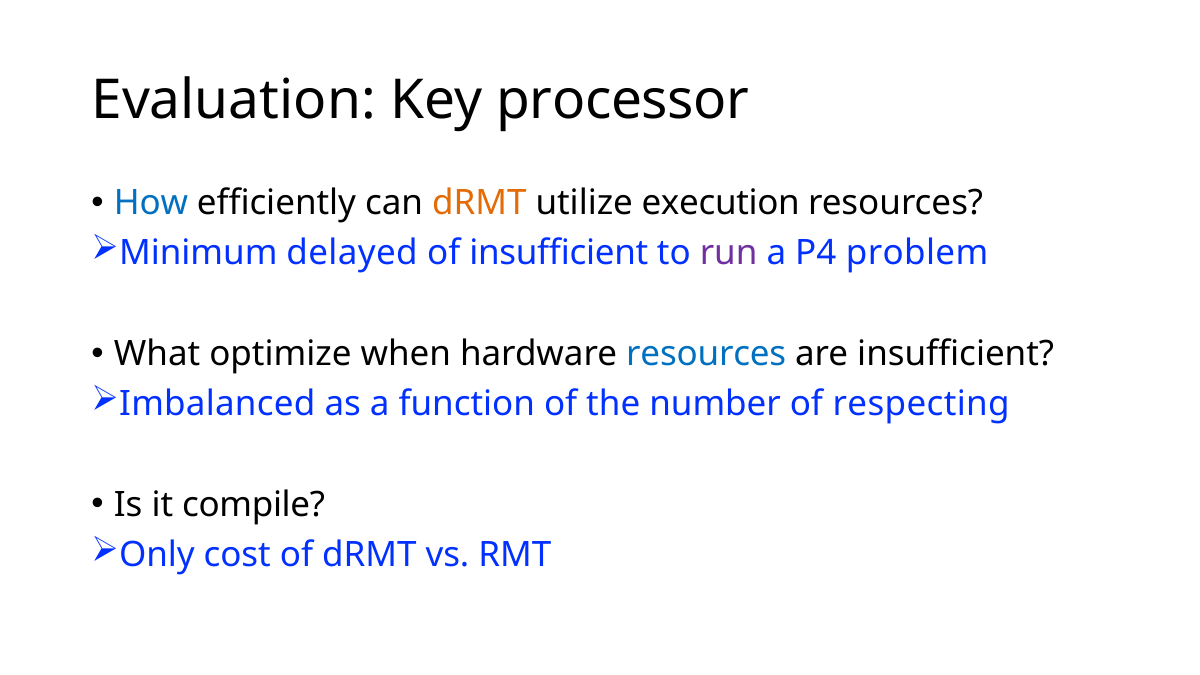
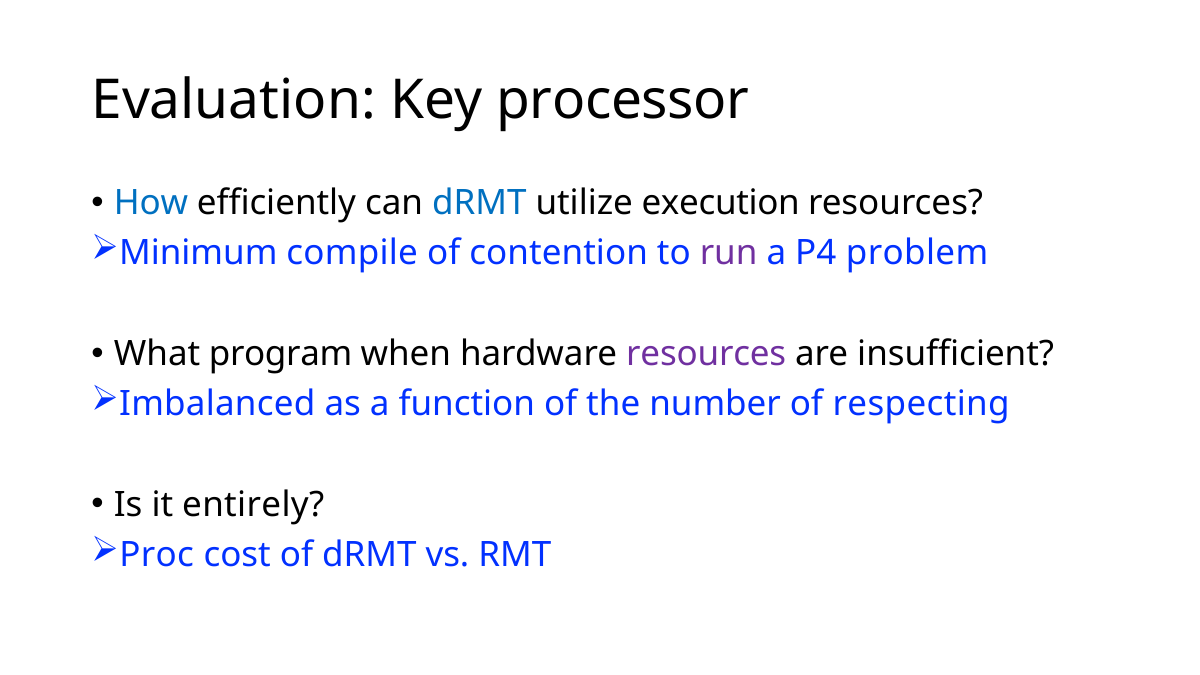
dRMT colour: orange -> blue (479, 203)
delayed: delayed -> compile (352, 253)
of insufficient: insufficient -> contention (559, 253)
optimize: optimize -> program (281, 354)
resources colour: blue -> purple (706, 354)
compile: compile -> entirely (253, 505)
Only: Only -> Proc (157, 555)
